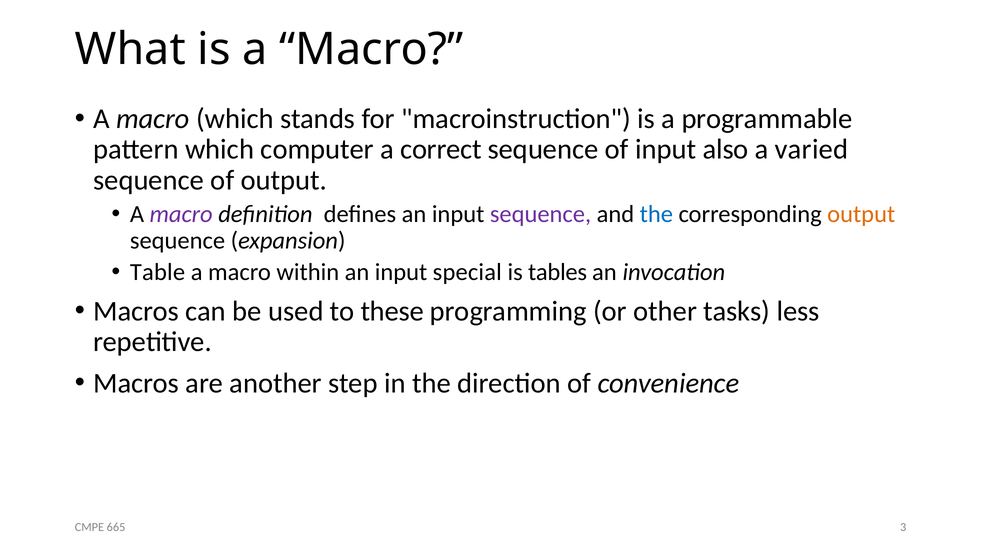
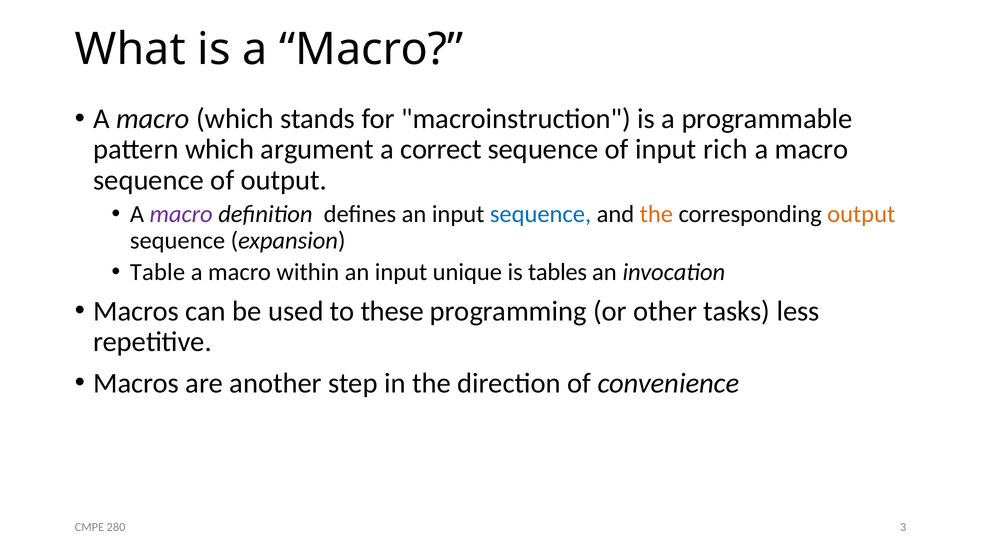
computer: computer -> argument (317, 149)
also: also -> rich (725, 149)
varied: varied -> macro (812, 149)
sequence colour: purple -> blue (541, 214)
the colour: blue -> orange (656, 214)
special: special -> unique (467, 272)
665: 665 -> 280 (116, 527)
